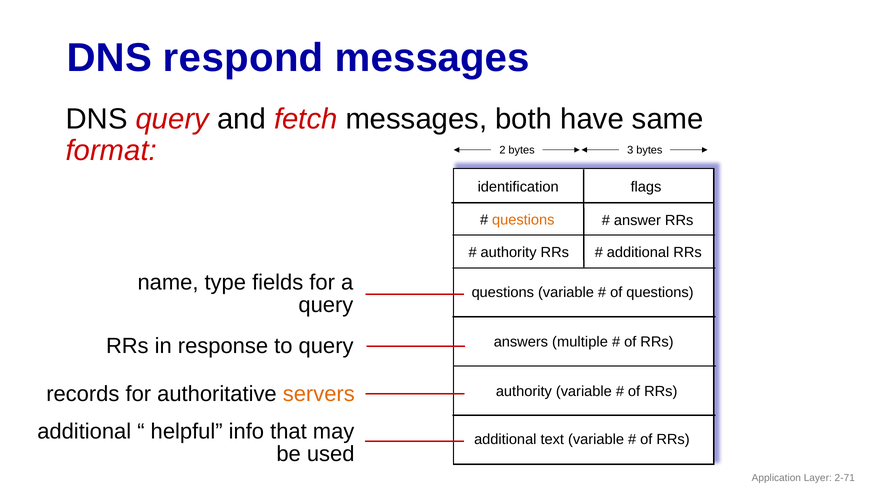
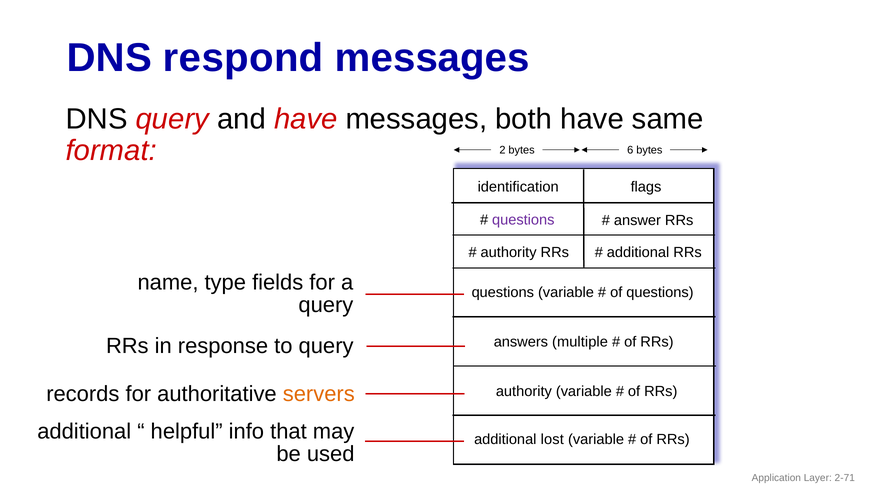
and fetch: fetch -> have (306, 119)
3: 3 -> 6 (630, 150)
questions colour: orange -> purple (523, 220)
text: text -> lost (552, 439)
